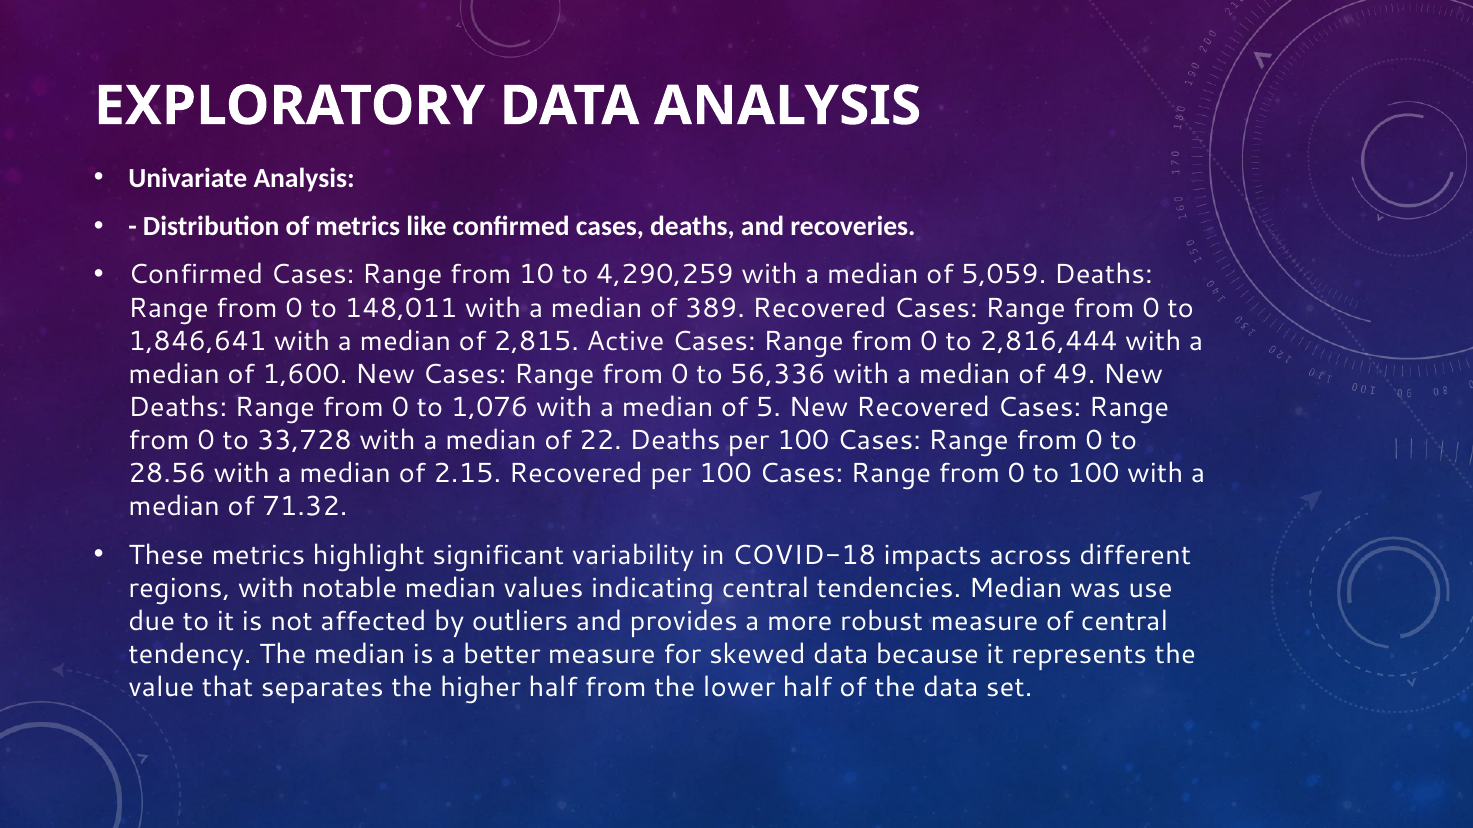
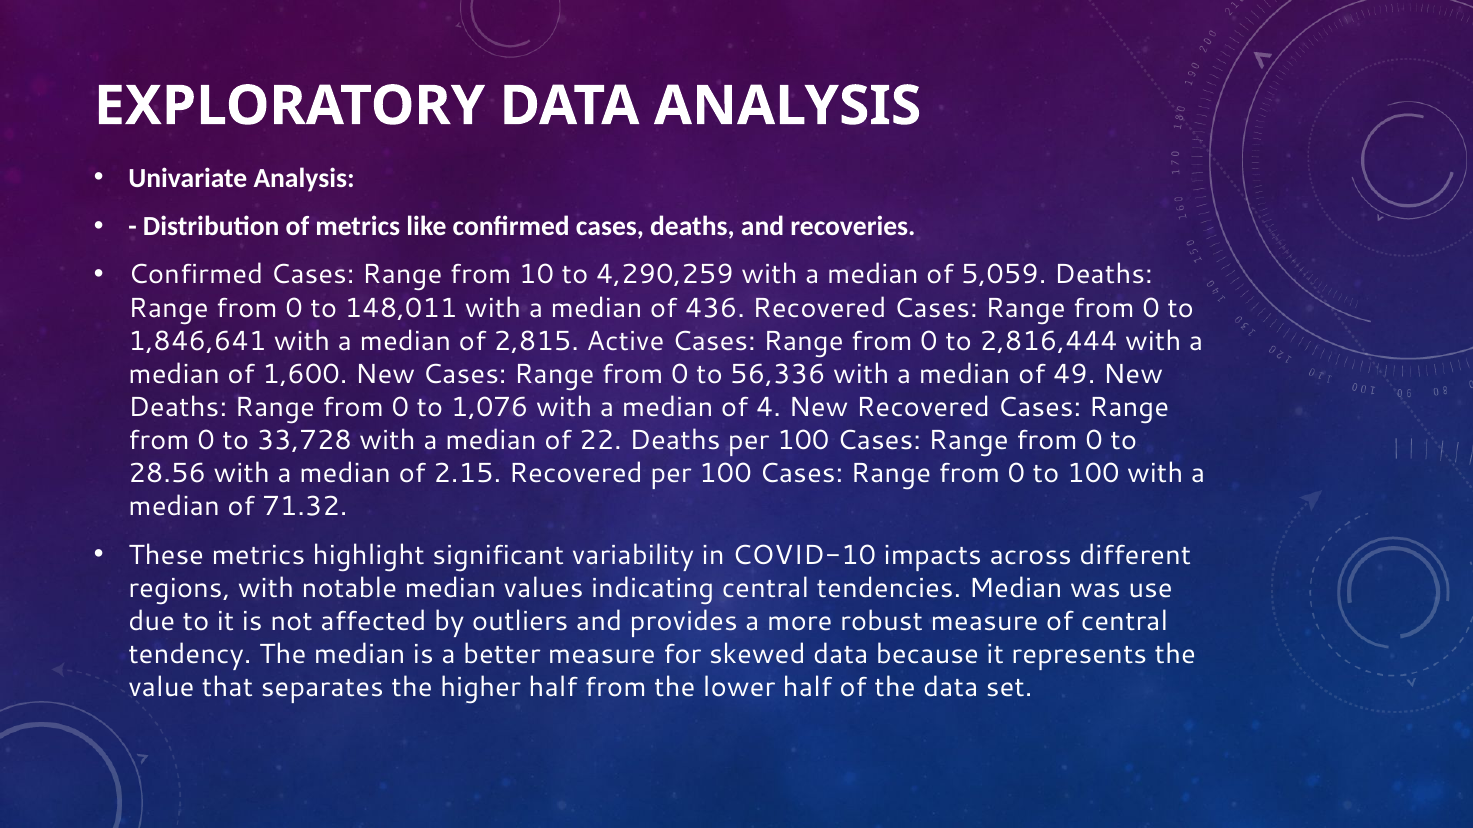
389: 389 -> 436 (715, 308)
5: 5 -> 4 (768, 408)
COVID-18: COVID-18 -> COVID-10 (804, 556)
